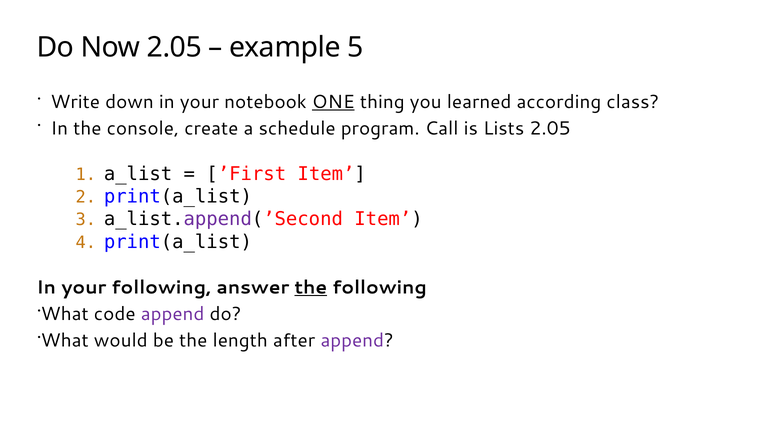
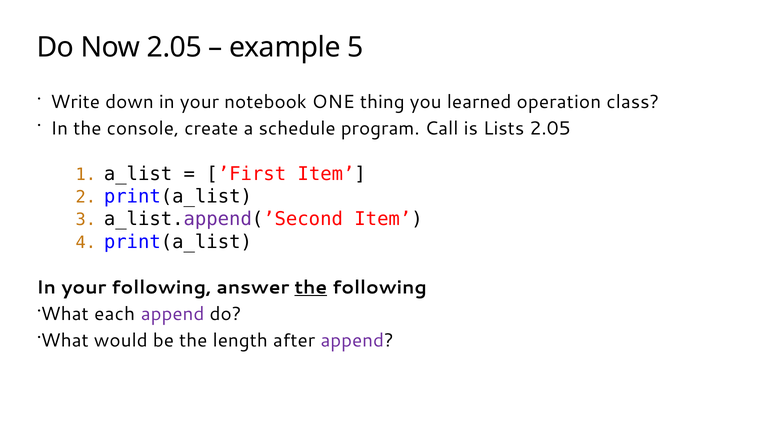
ONE underline: present -> none (333, 102)
according: according -> operation (559, 102)
code: code -> each (115, 314)
